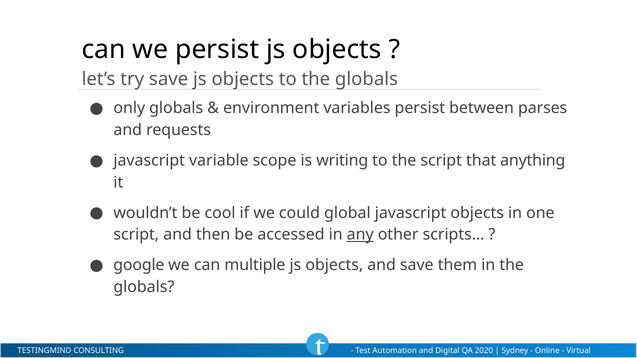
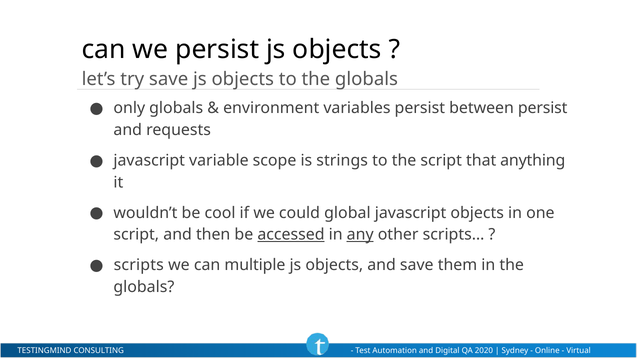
between parses: parses -> persist (543, 108)
writing: writing -> strings (342, 161)
accessed underline: none -> present (291, 235)
google: google -> scripts (139, 265)
